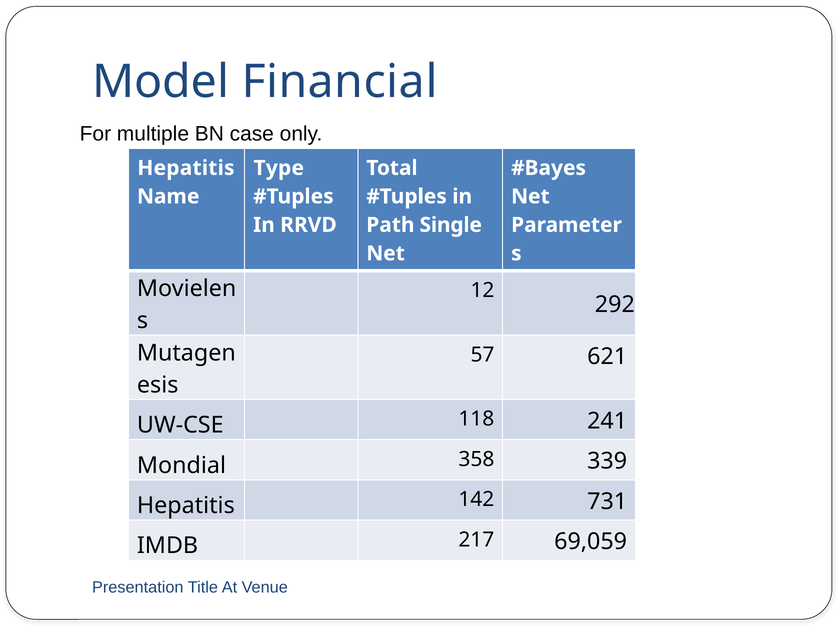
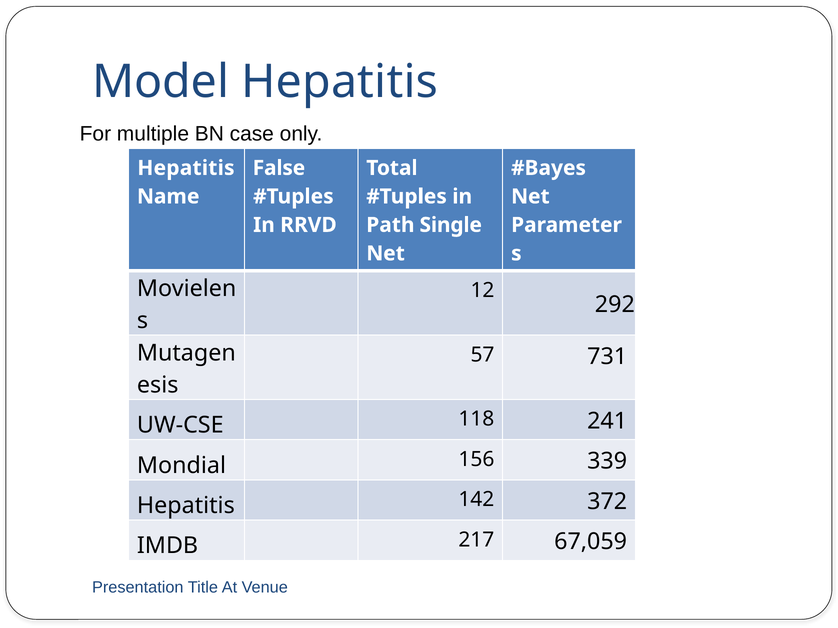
Model Financial: Financial -> Hepatitis (340, 82)
Type: Type -> False (279, 168)
621: 621 -> 731 (607, 357)
358: 358 -> 156 (476, 460)
731: 731 -> 372 (607, 502)
69,059: 69,059 -> 67,059 (591, 542)
